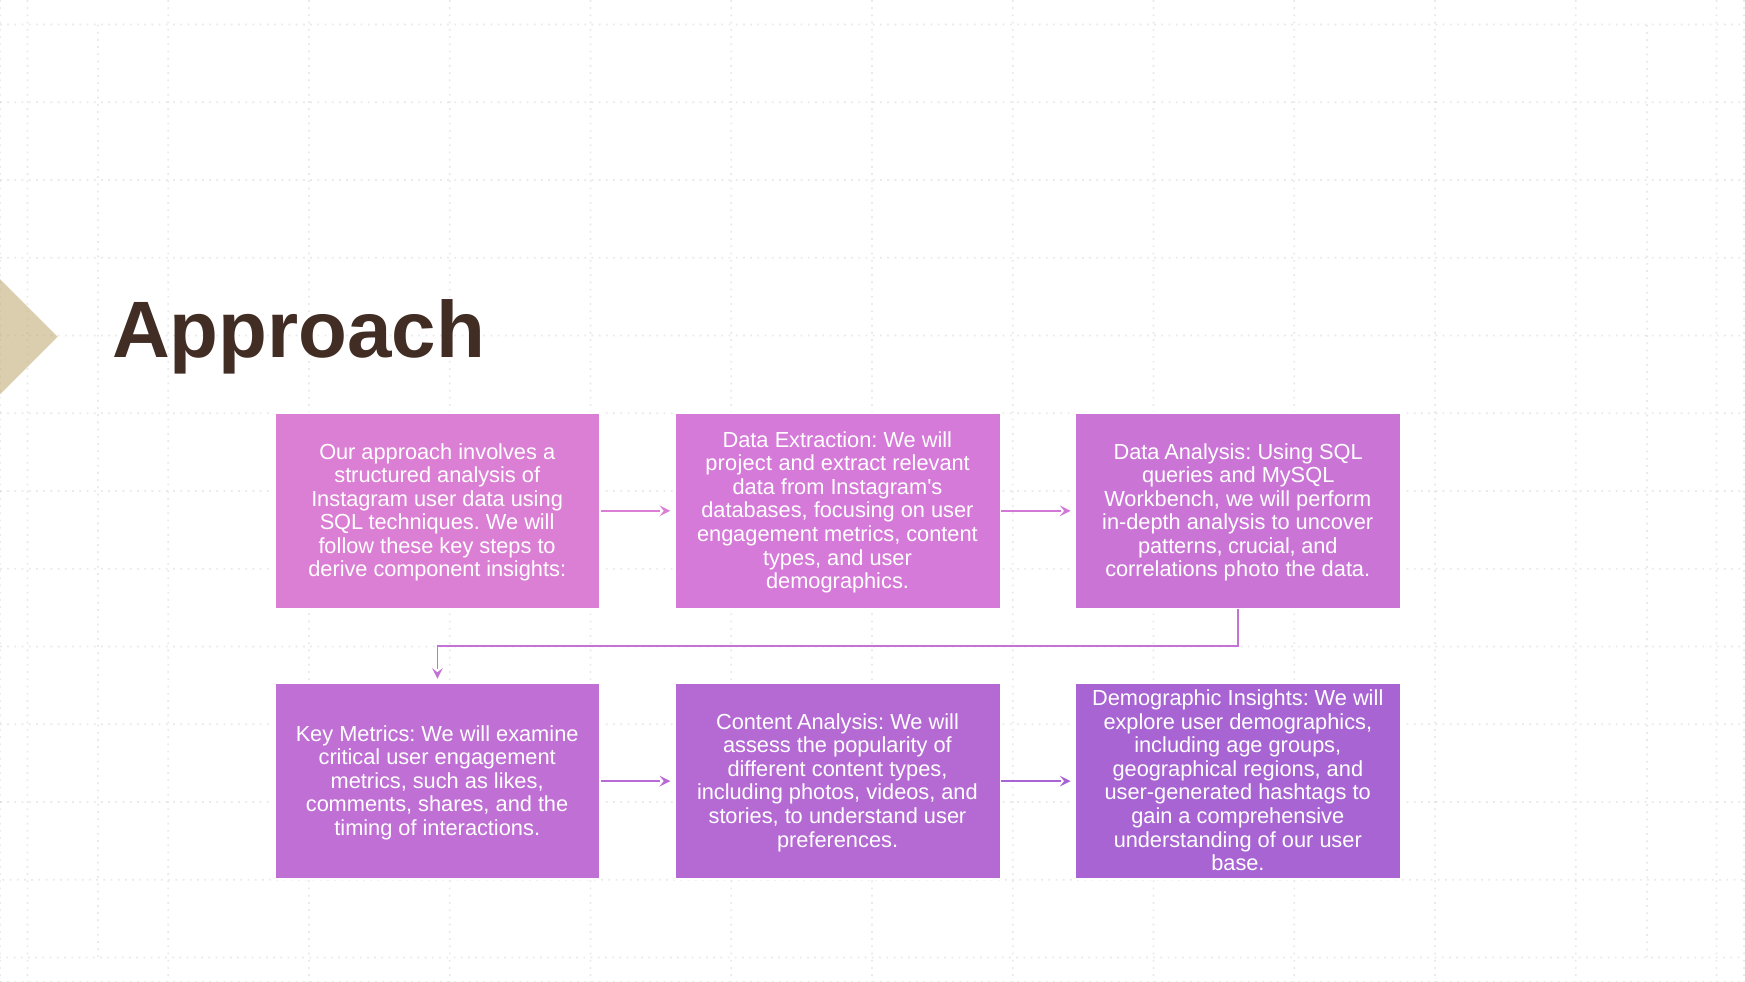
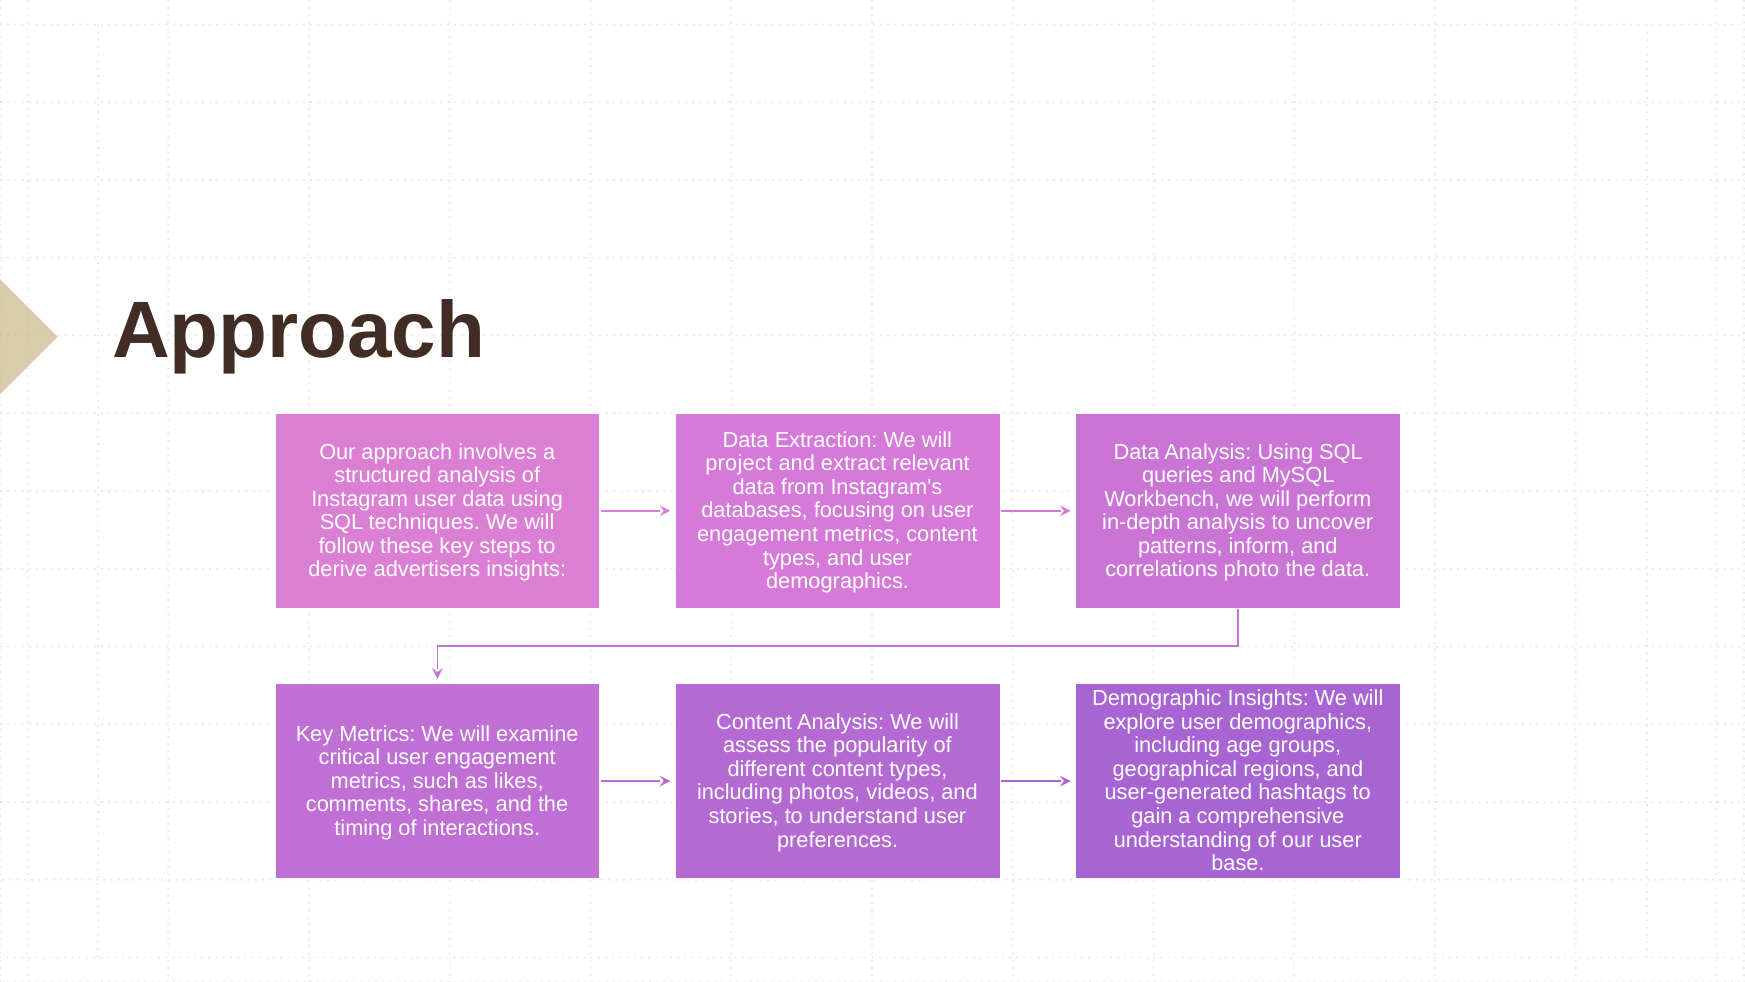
crucial: crucial -> inform (1262, 546)
component: component -> advertisers (427, 569)
